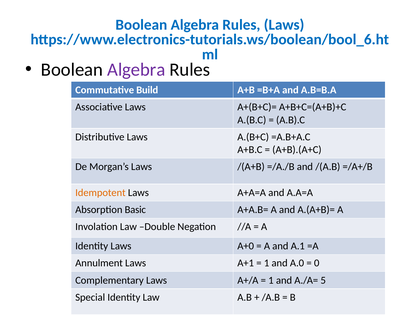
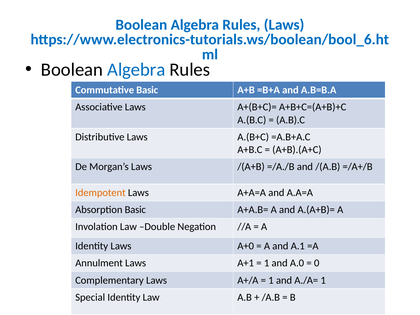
Algebra colour: purple -> blue (136, 70)
Commutative Build: Build -> Basic (147, 90)
A./A= 5: 5 -> 1 (323, 280)
